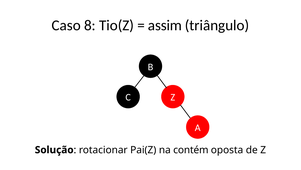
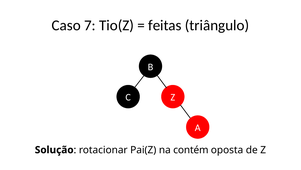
8: 8 -> 7 (90, 25)
assim: assim -> feitas (165, 25)
